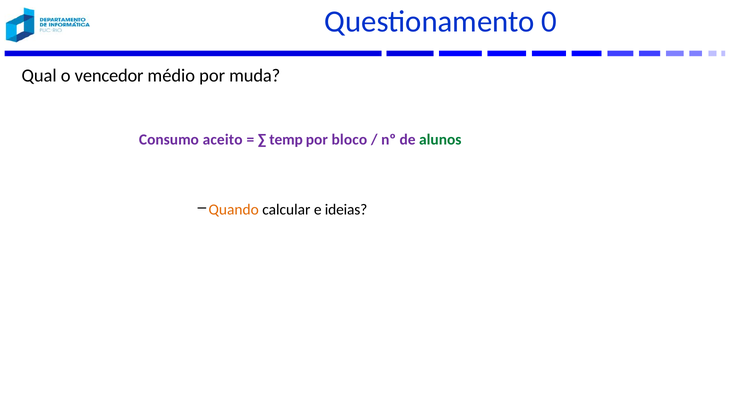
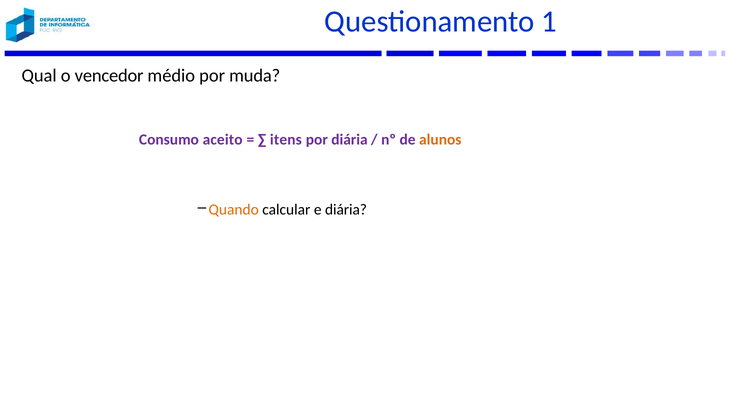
0: 0 -> 1 (549, 22)
temp: temp -> itens (286, 139)
por bloco: bloco -> diária (349, 139)
alunos colour: green -> orange (440, 139)
e ideias: ideias -> diária (346, 209)
